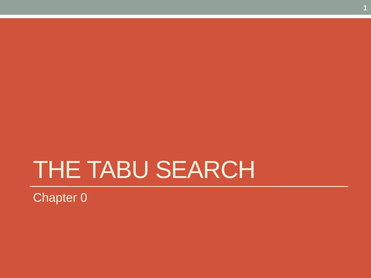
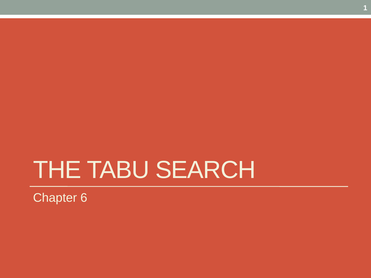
0: 0 -> 6 (84, 198)
